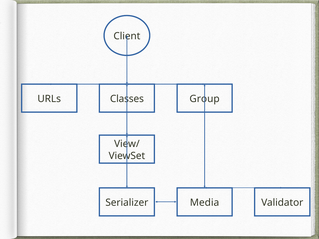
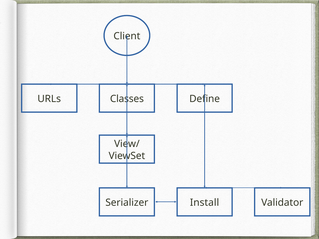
Group: Group -> Define (205, 99)
Media: Media -> Install (205, 203)
